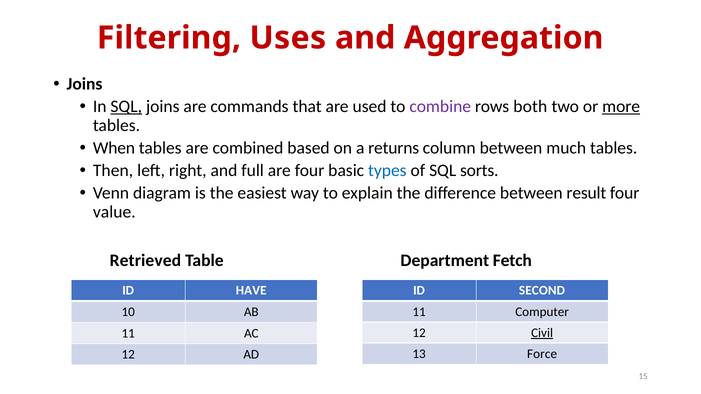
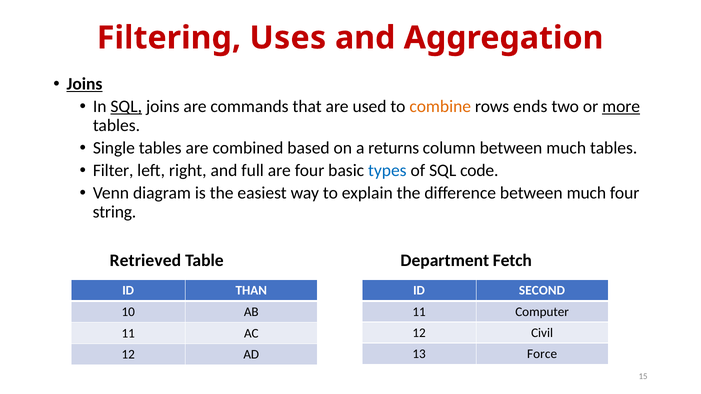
Joins underline: none -> present (85, 84)
combine colour: purple -> orange (440, 107)
both: both -> ends (530, 107)
When: When -> Single (114, 148)
Then: Then -> Filter (113, 171)
sorts: sorts -> code (479, 171)
difference between result: result -> much (586, 193)
value: value -> string (114, 212)
HAVE: HAVE -> THAN (251, 291)
Civil underline: present -> none (542, 333)
